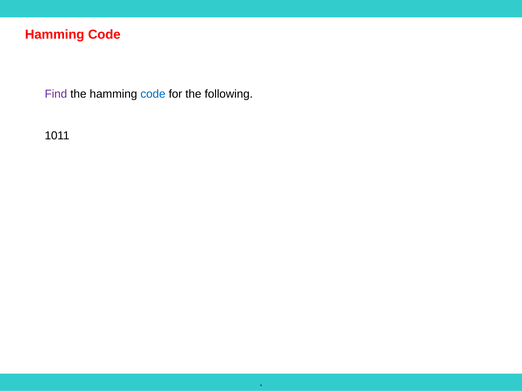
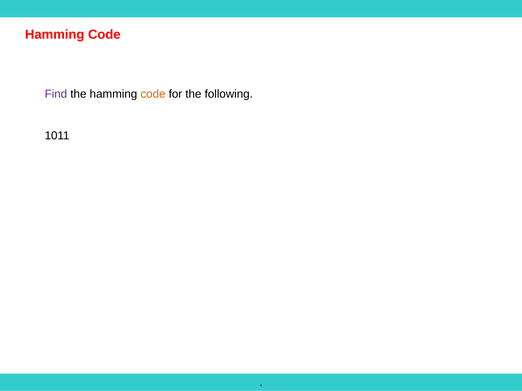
code colour: blue -> orange (153, 94)
